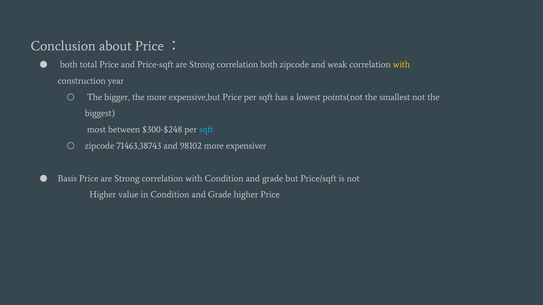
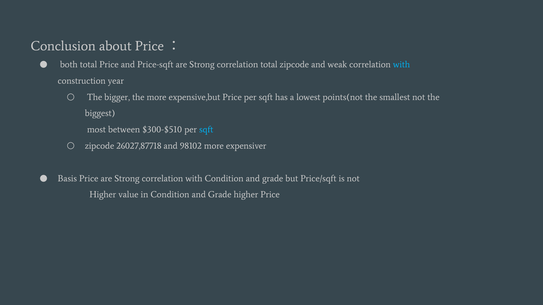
correlation both: both -> total (269, 65)
with colour: yellow -> light blue (401, 65)
$300-$248: $300-$248 -> $300-$510 (162, 130)
71463,38743: 71463,38743 -> 26027,87718 (139, 146)
